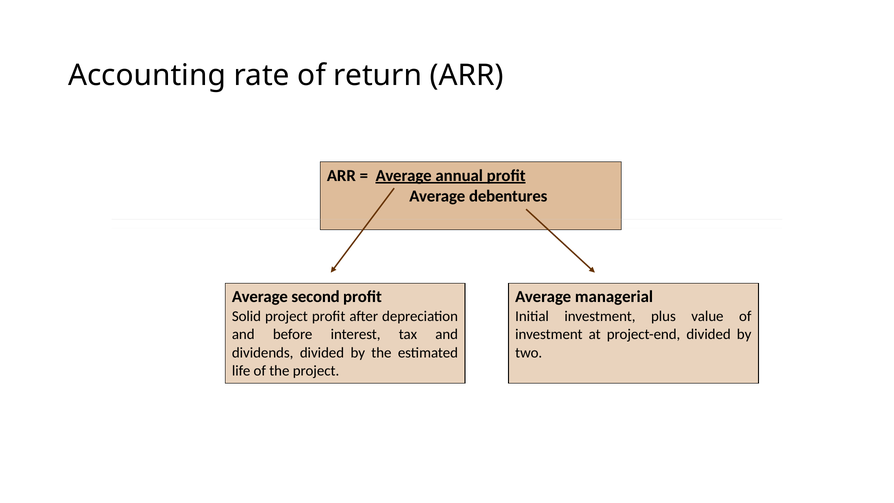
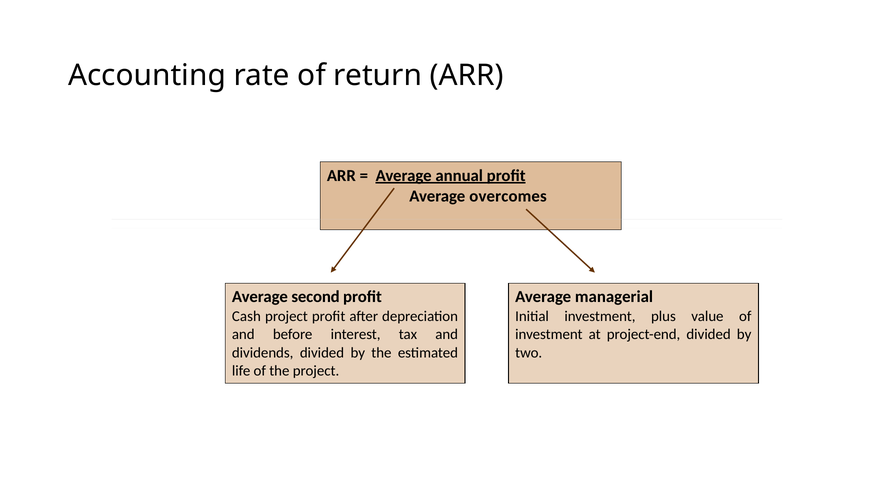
debentures: debentures -> overcomes (508, 196)
Solid: Solid -> Cash (246, 316)
